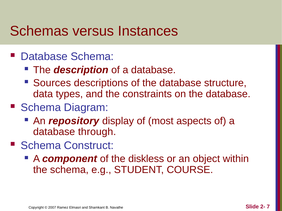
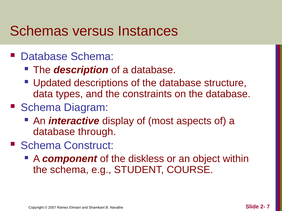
Sources: Sources -> Updated (52, 83)
repository: repository -> interactive (74, 121)
